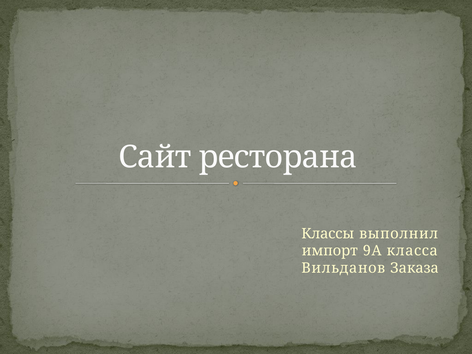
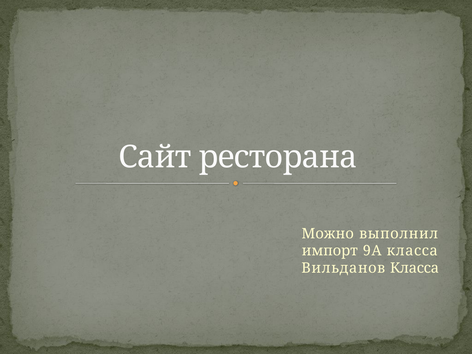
Классы: Классы -> Можно (328, 234)
Вильданов Заказа: Заказа -> Класса (415, 268)
